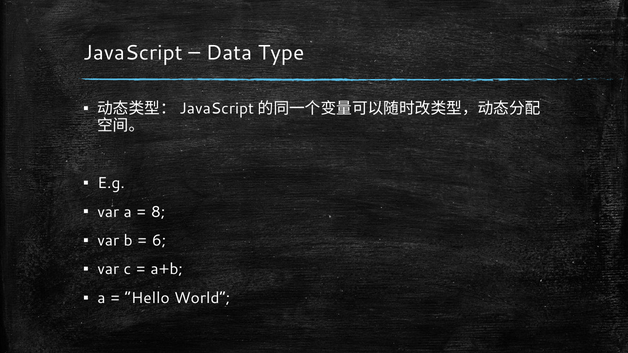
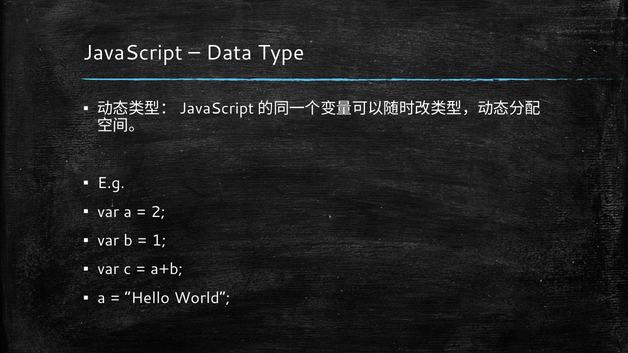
8: 8 -> 2 (158, 212)
6: 6 -> 1 (159, 241)
